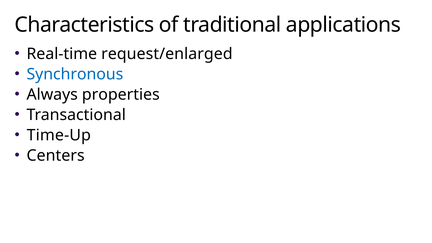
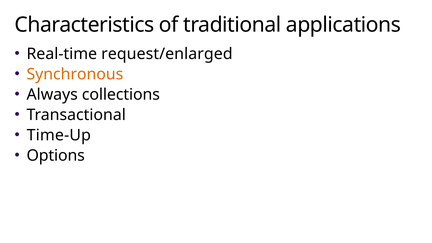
Synchronous colour: blue -> orange (75, 74)
properties: properties -> collections (121, 94)
Centers: Centers -> Options (56, 155)
